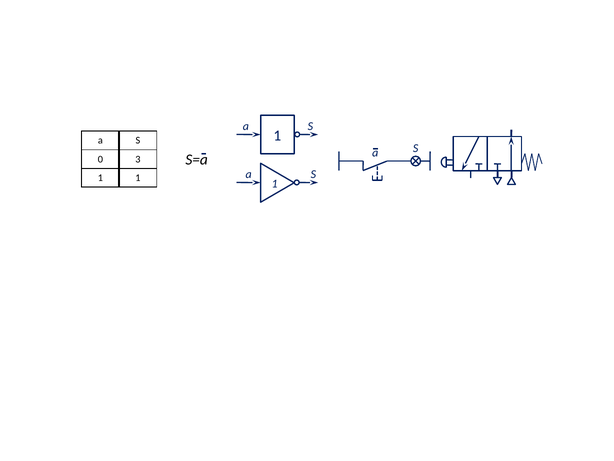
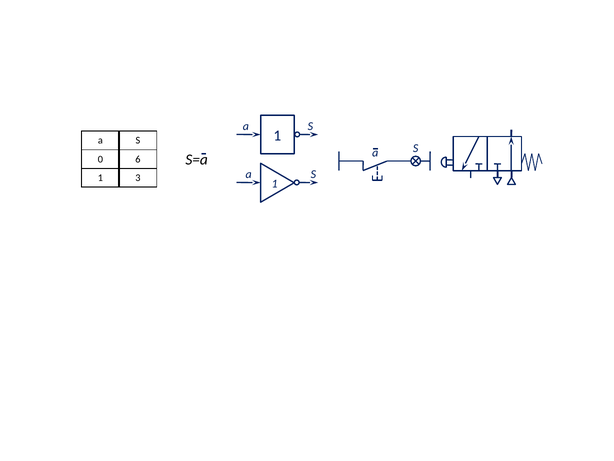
3: 3 -> 6 (138, 159)
1 1: 1 -> 3 (138, 178)
